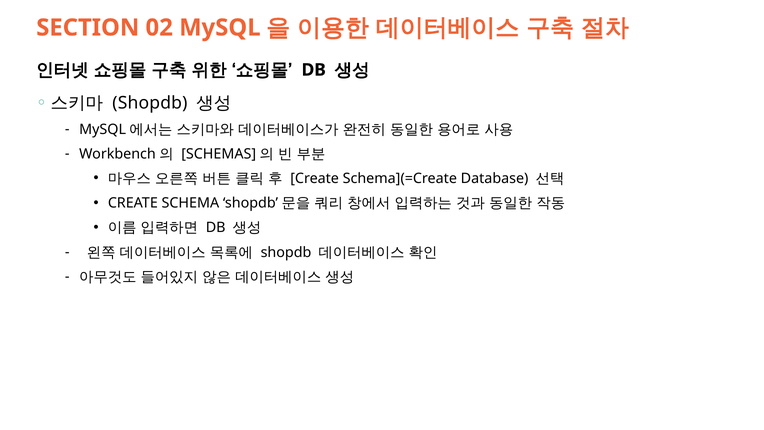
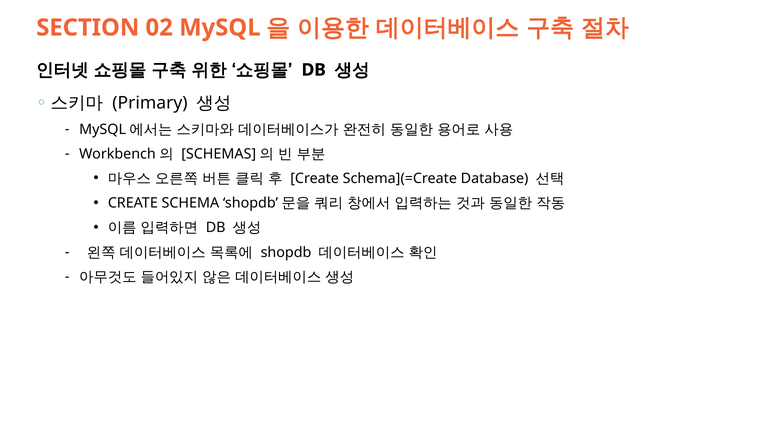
Shopdb: Shopdb -> Primary (150, 103)
